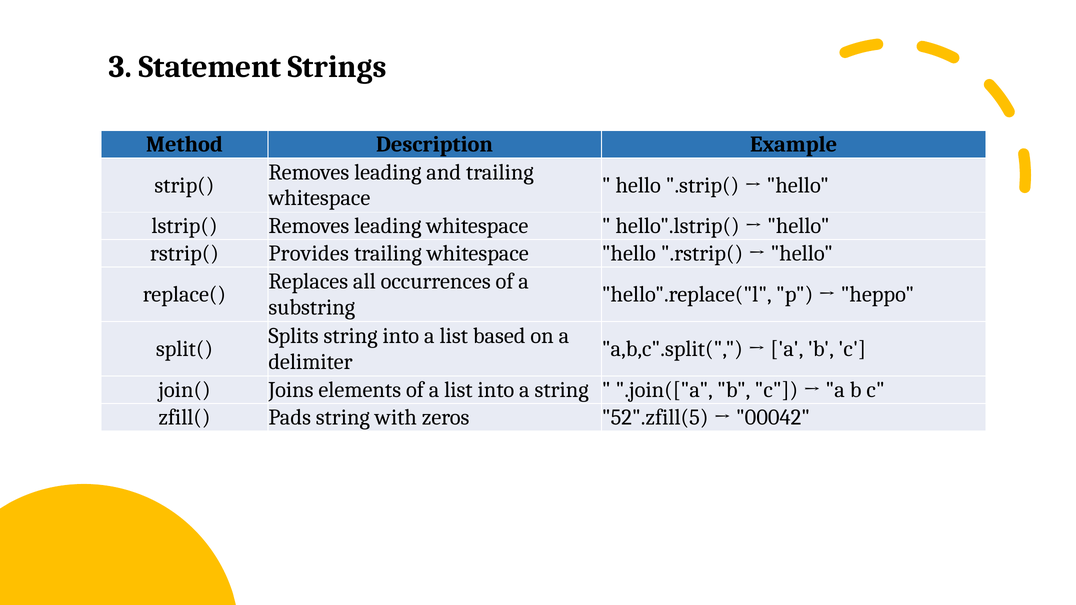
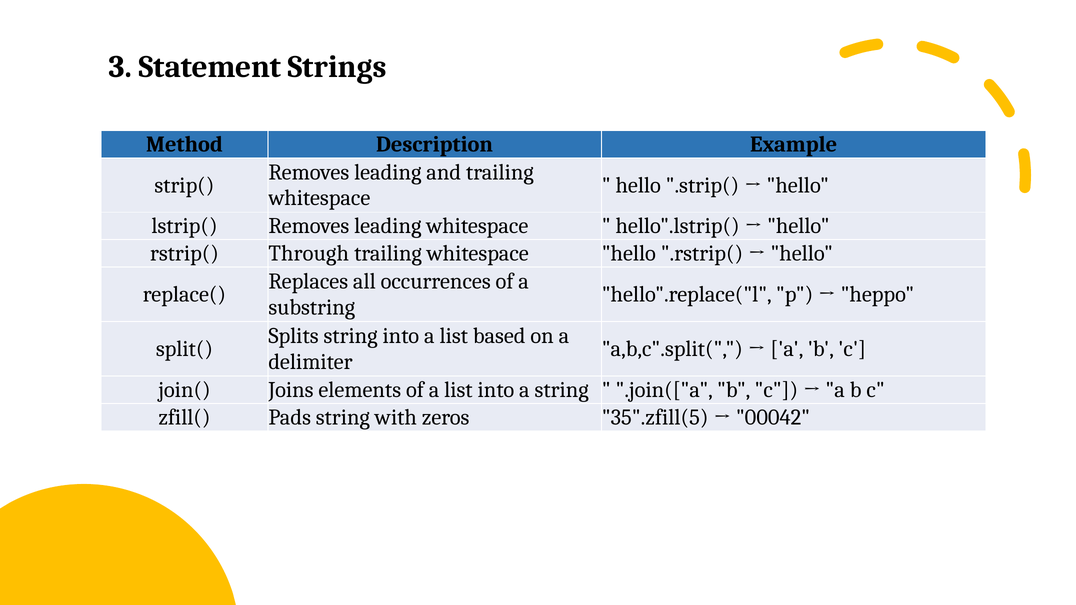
Provides: Provides -> Through (309, 254)
52".zfill(5: 52".zfill(5 -> 35".zfill(5 (655, 417)
